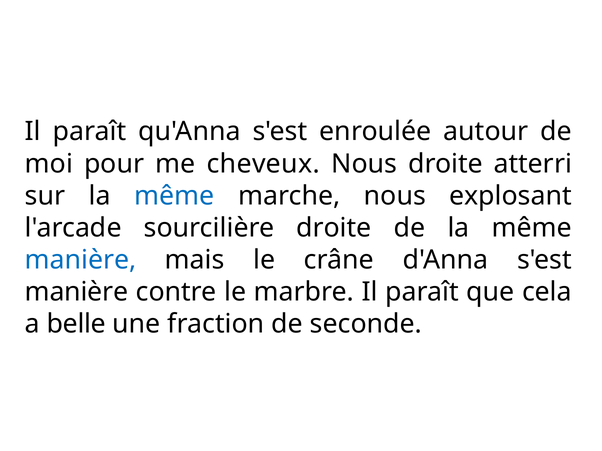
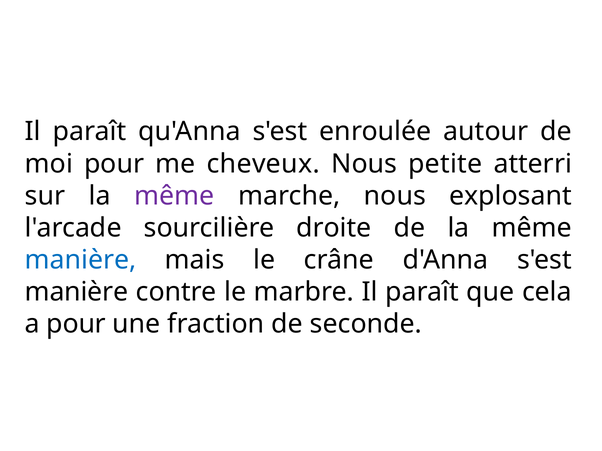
Nous droite: droite -> petite (445, 164)
même colour: blue -> purple (174, 196)
a belle: belle -> pour (76, 324)
